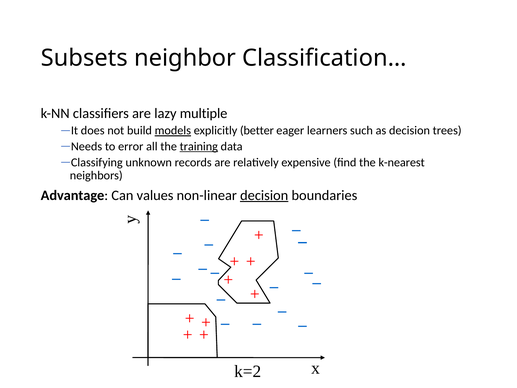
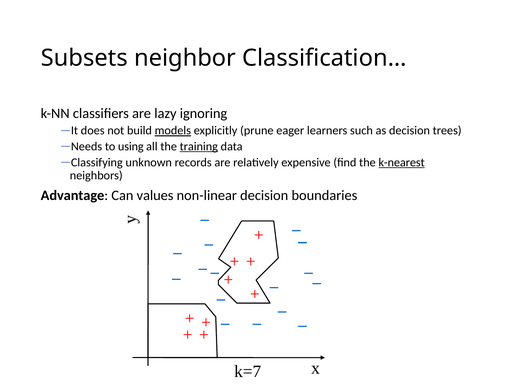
multiple: multiple -> ignoring (204, 113)
better: better -> prune (257, 131)
error: error -> using (131, 146)
k-nearest underline: none -> present (402, 162)
decision underline: present -> none (264, 195)
k=2: k=2 -> k=7 (248, 371)
